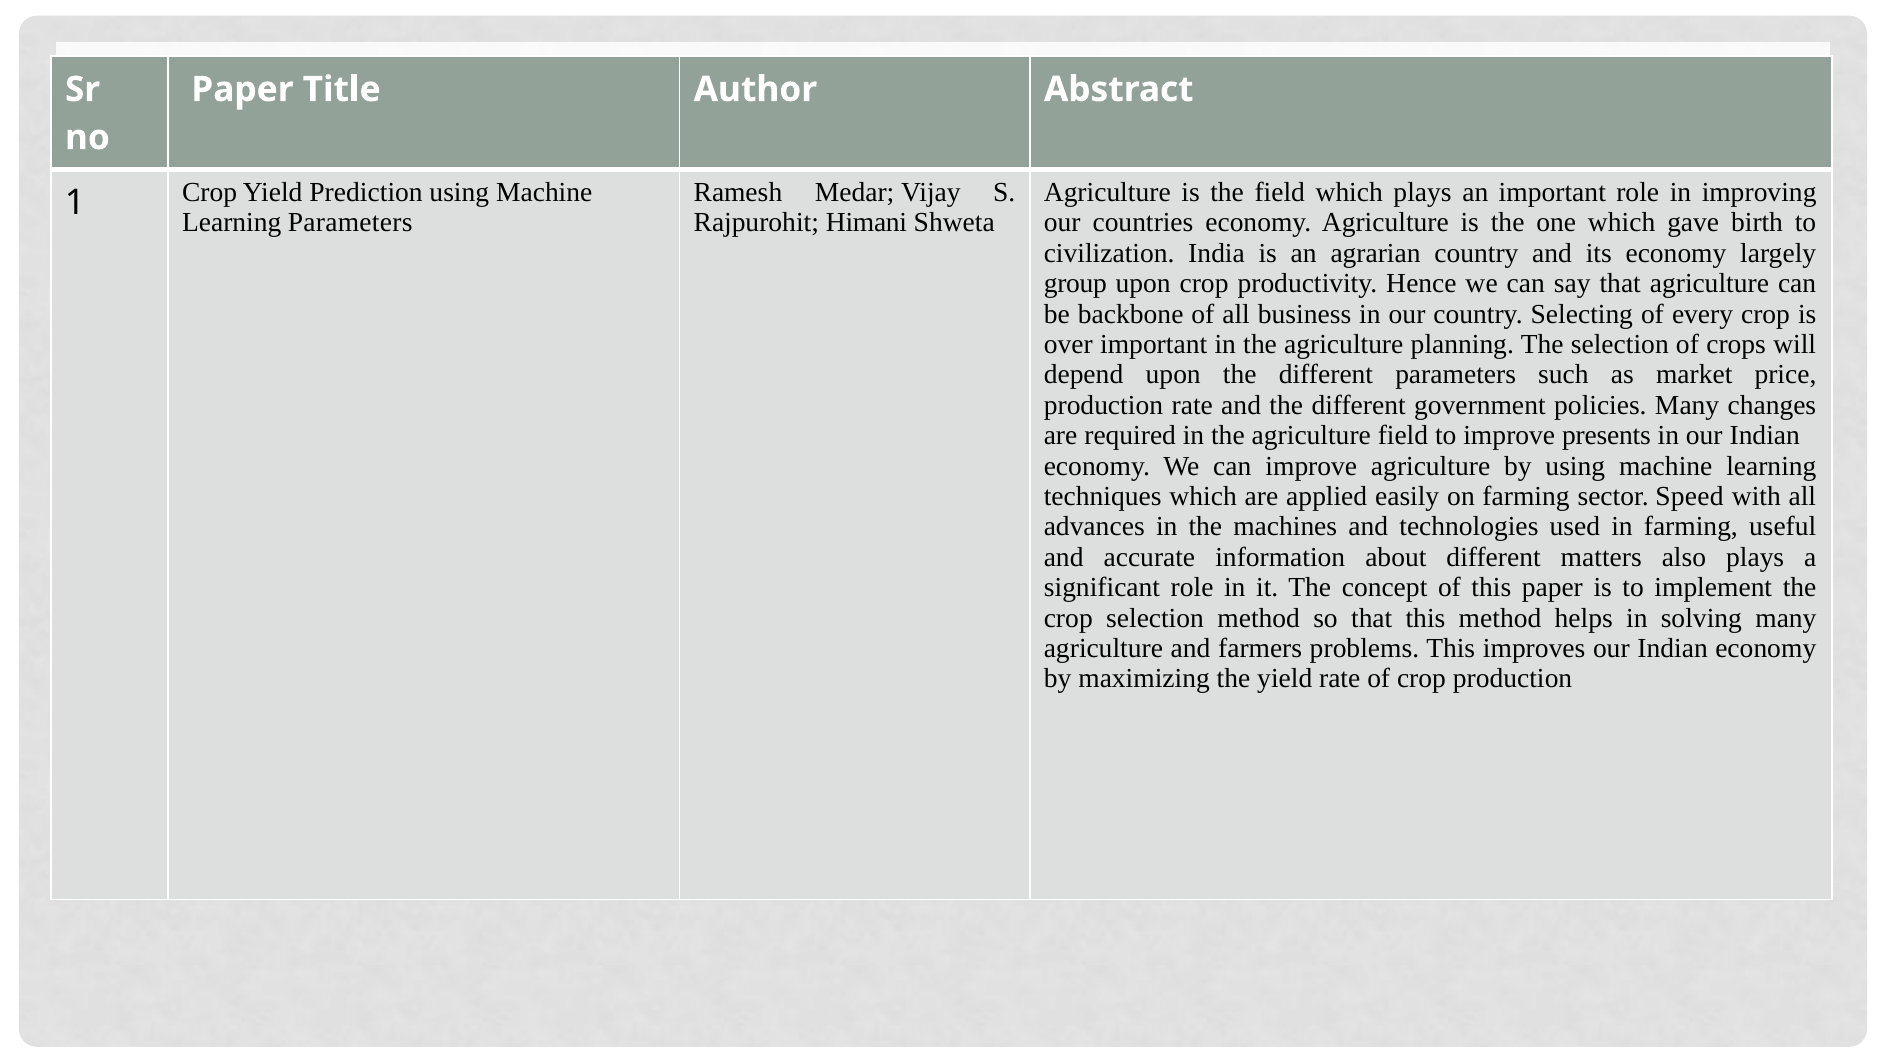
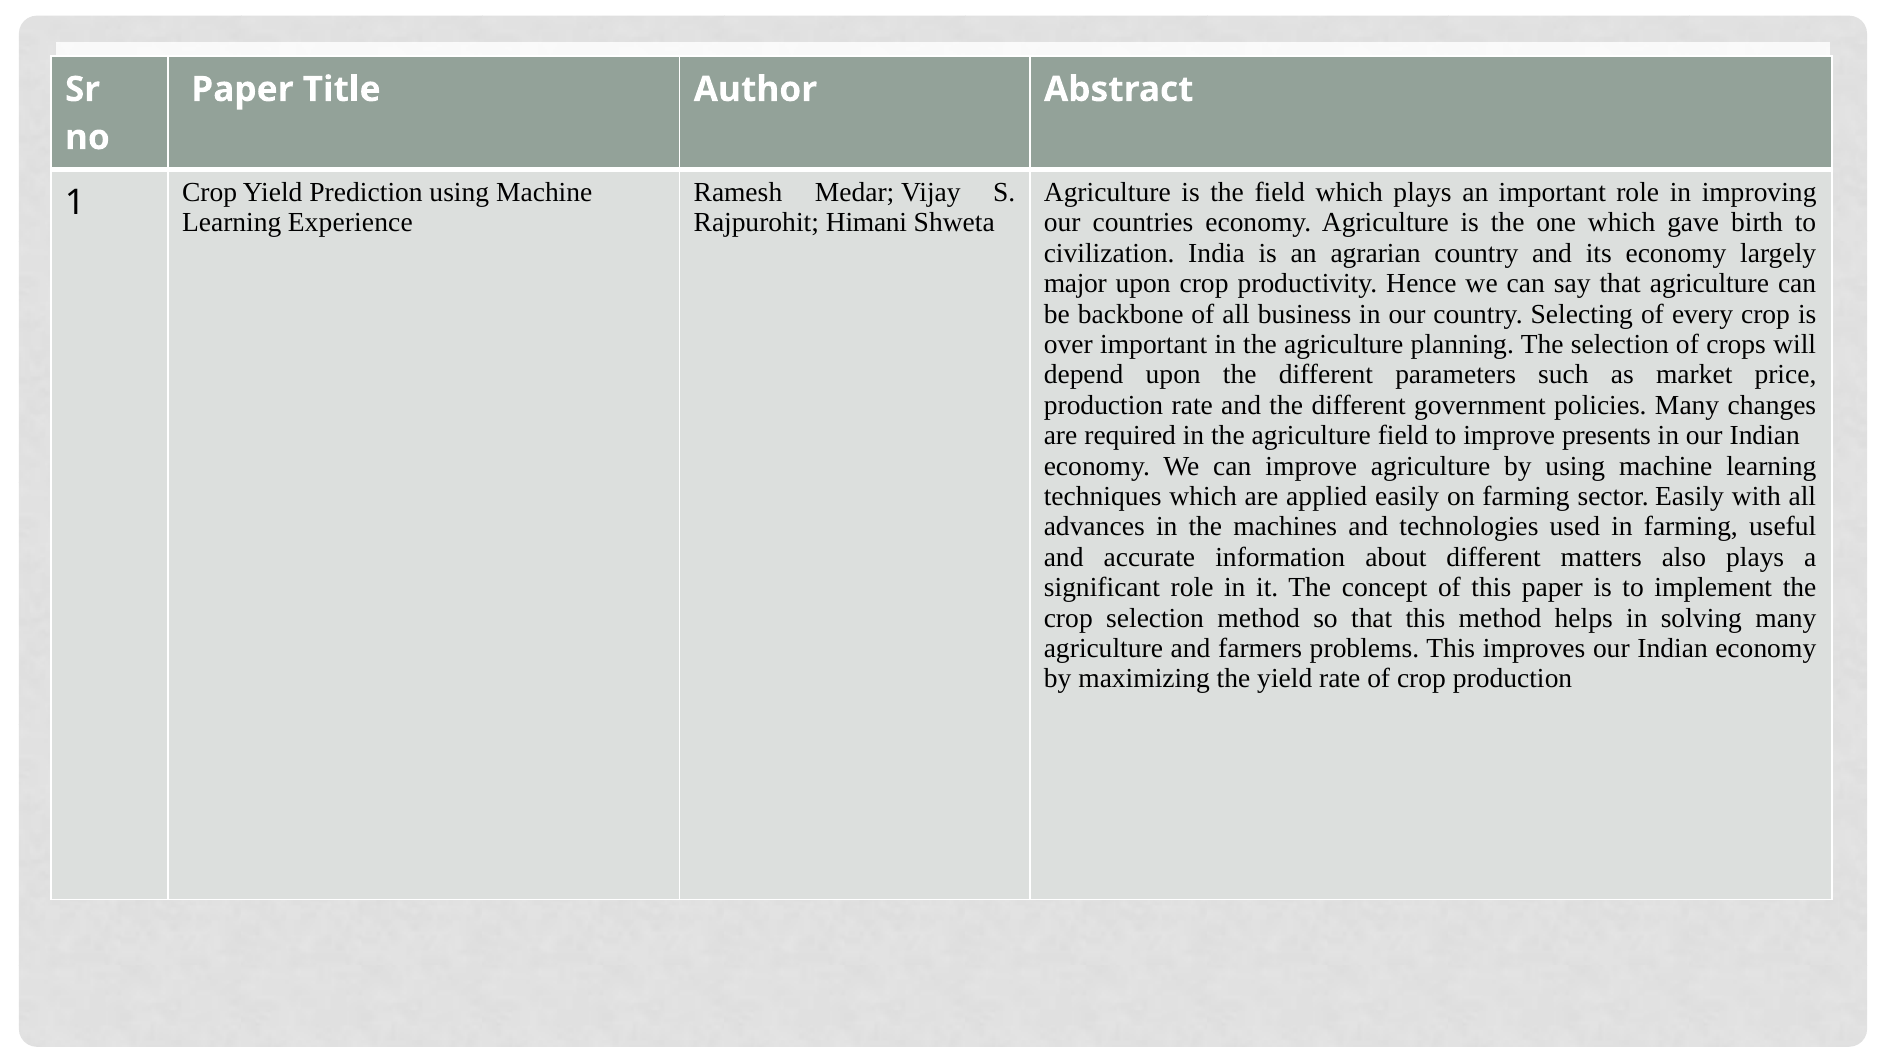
Learning Parameters: Parameters -> Experience (350, 223)
group: group -> major (1075, 284)
sector Speed: Speed -> Easily (1690, 496)
